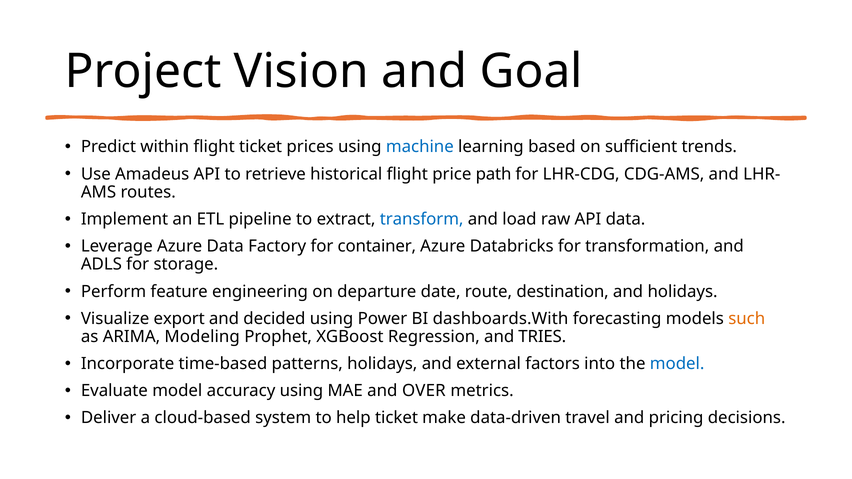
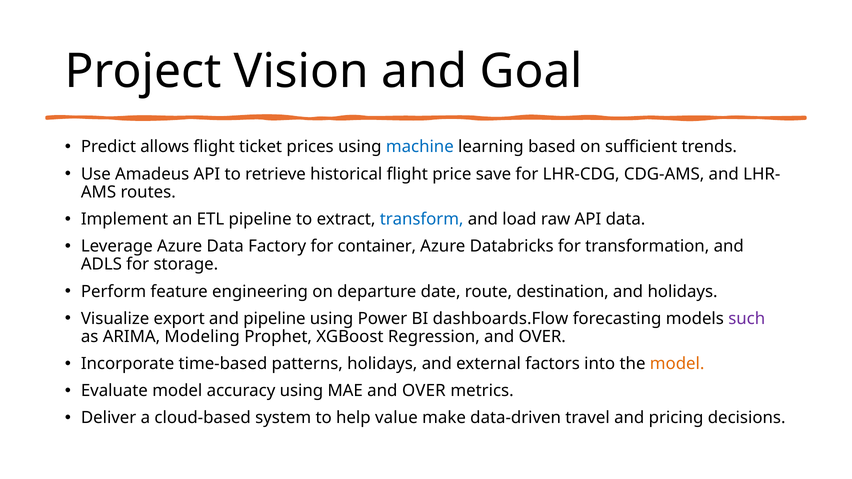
within: within -> allows (165, 147)
path: path -> save (493, 174)
and decided: decided -> pipeline (274, 319)
dashboards.With: dashboards.With -> dashboards.Flow (500, 319)
such colour: orange -> purple (747, 319)
Regression and TRIES: TRIES -> OVER (542, 337)
model colour: blue -> orange (677, 364)
help ticket: ticket -> value (396, 418)
